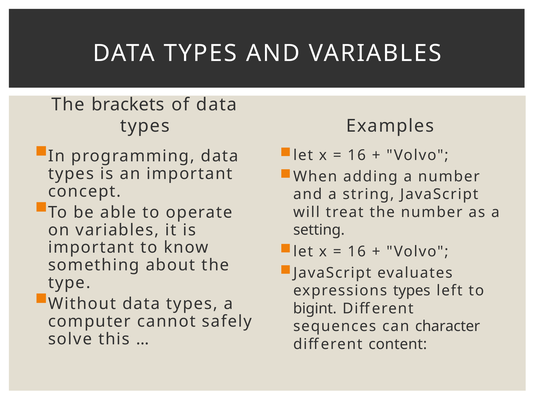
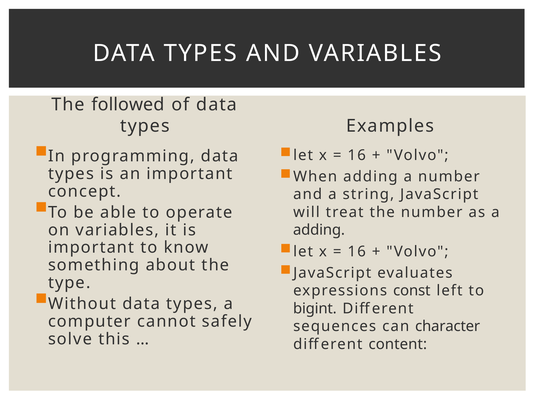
brackets: brackets -> followed (128, 105)
setting: setting -> adding (319, 230)
expressions types: types -> const (412, 291)
